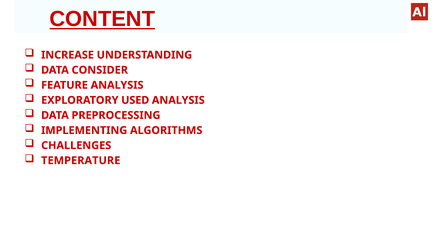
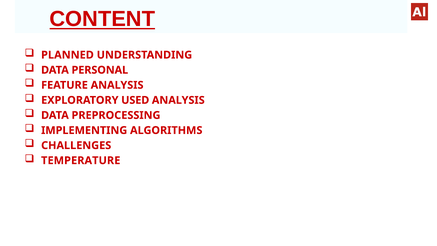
INCREASE: INCREASE -> PLANNED (67, 55)
CONSIDER: CONSIDER -> PERSONAL (100, 70)
